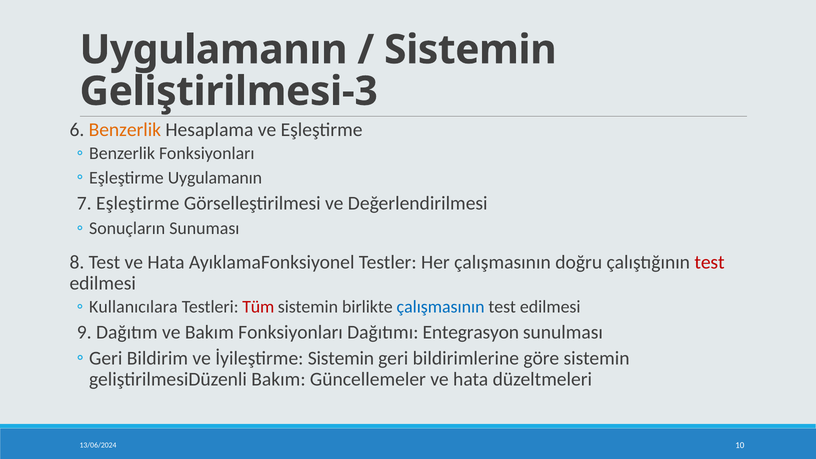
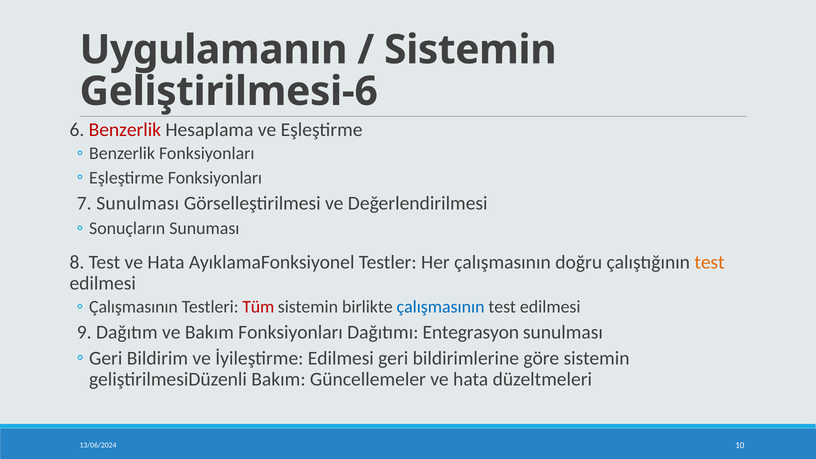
Geliştirilmesi-3: Geliştirilmesi-3 -> Geliştirilmesi-6 (229, 91)
Benzerlik colour: orange -> red (125, 130)
Eşleştirme Uygulamanın: Uygulamanın -> Fonksiyonları (215, 178)
7 Eşleştirme: Eşleştirme -> Sunulması (138, 203)
test colour: red -> orange (710, 262)
Kullanıcılara: Kullanıcılara -> Çalışmasının (133, 307)
İyileştirme Sistemin: Sistemin -> Edilmesi (341, 358)
